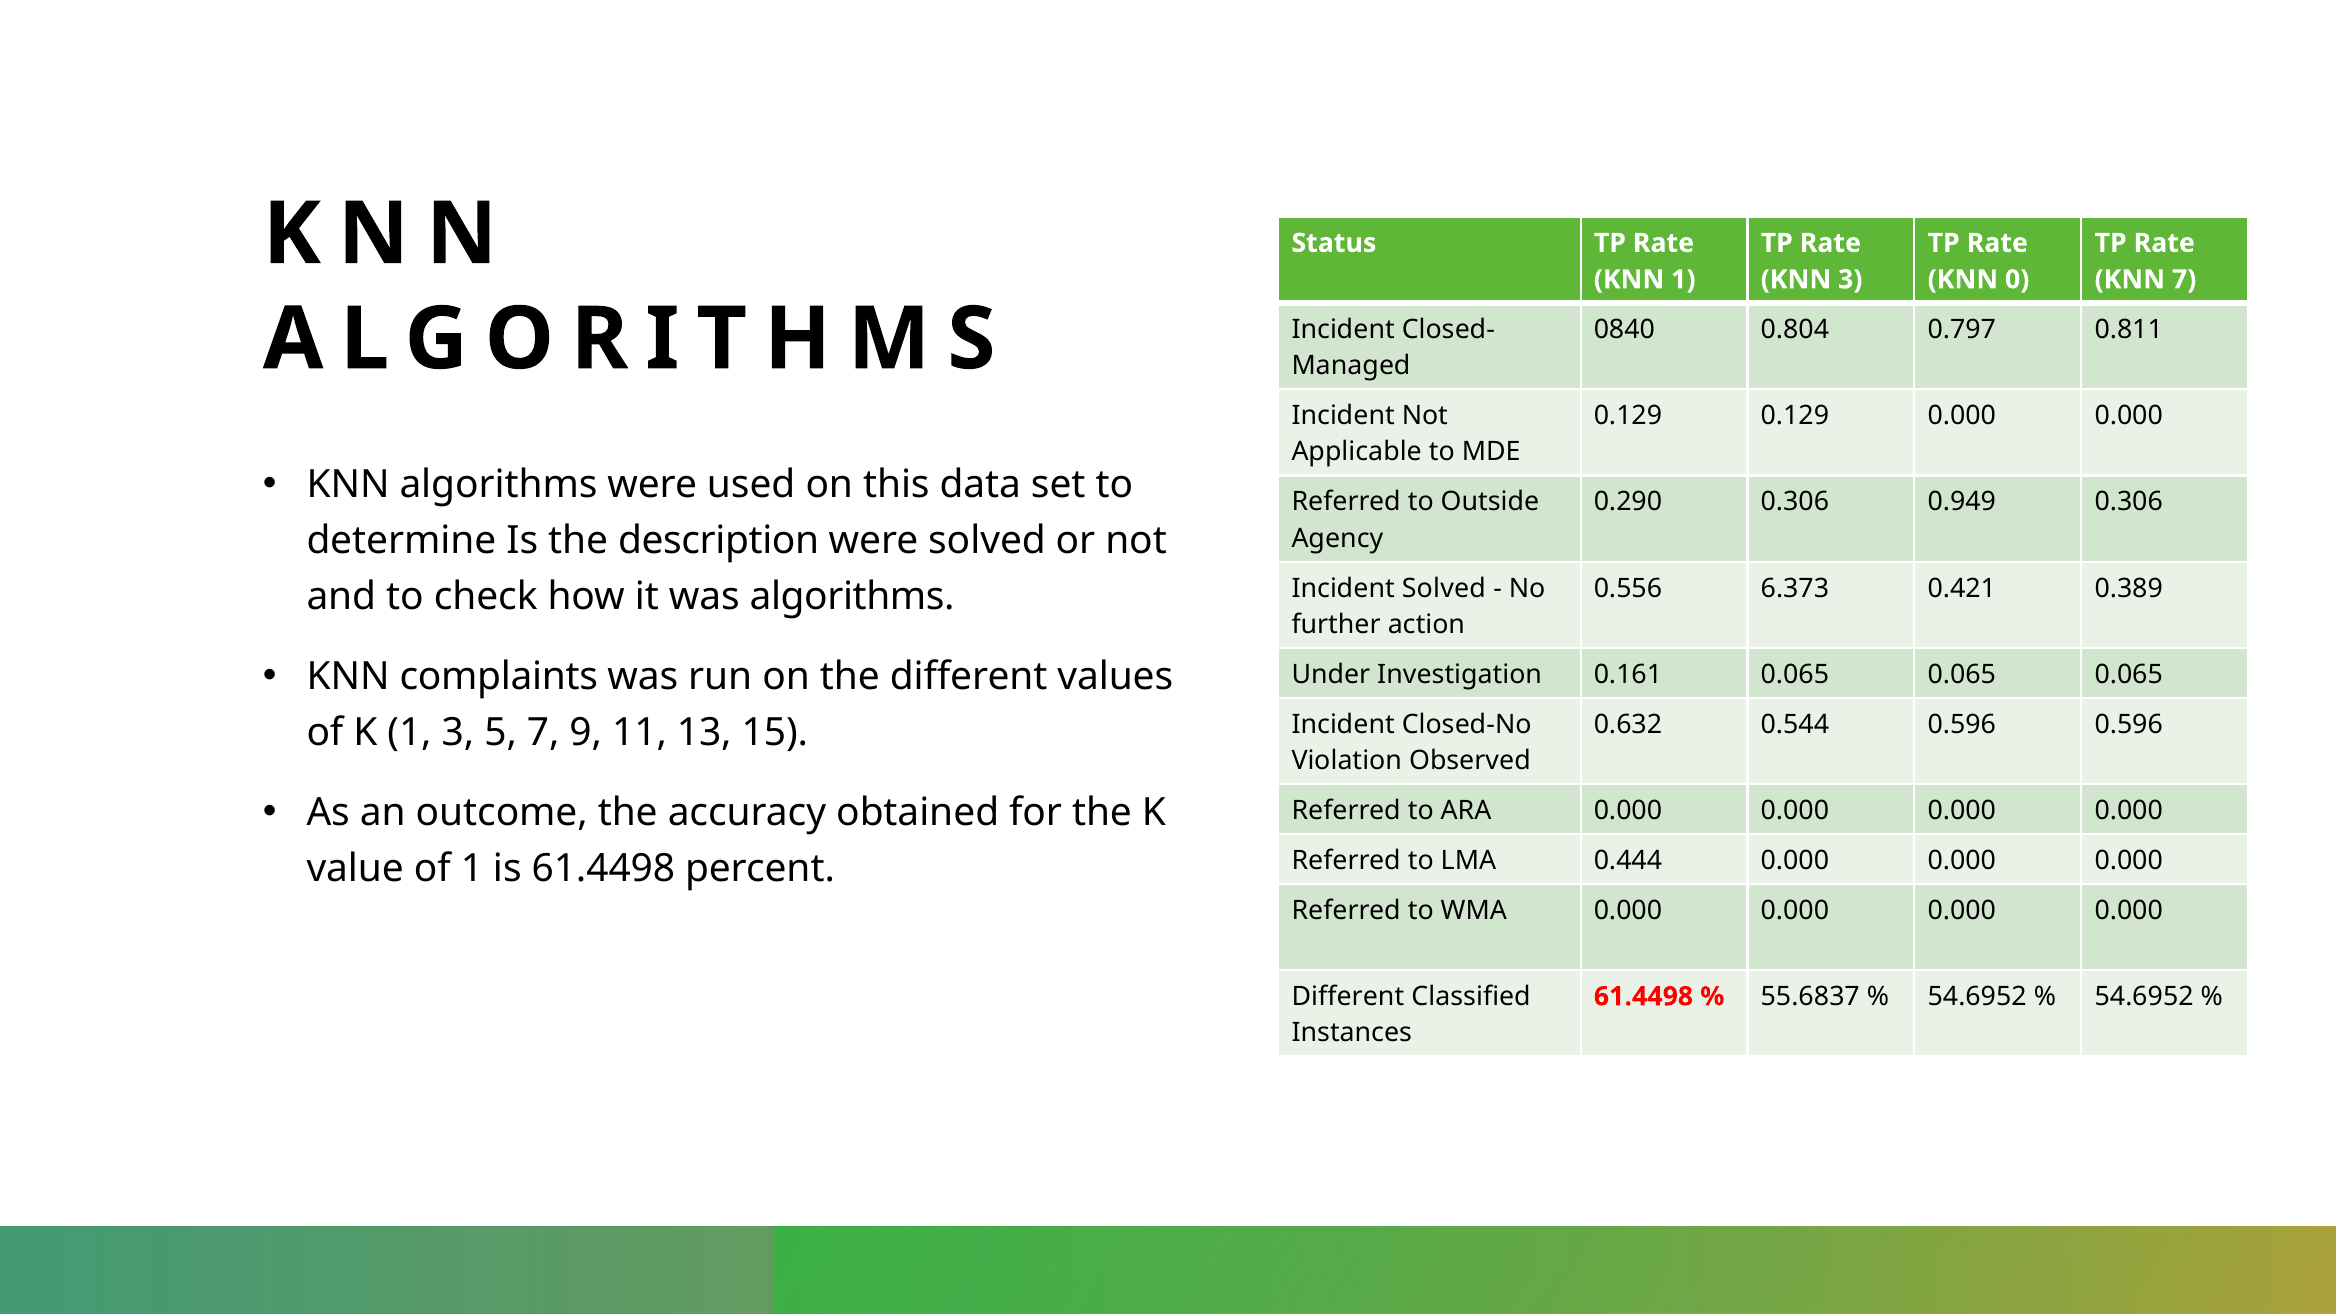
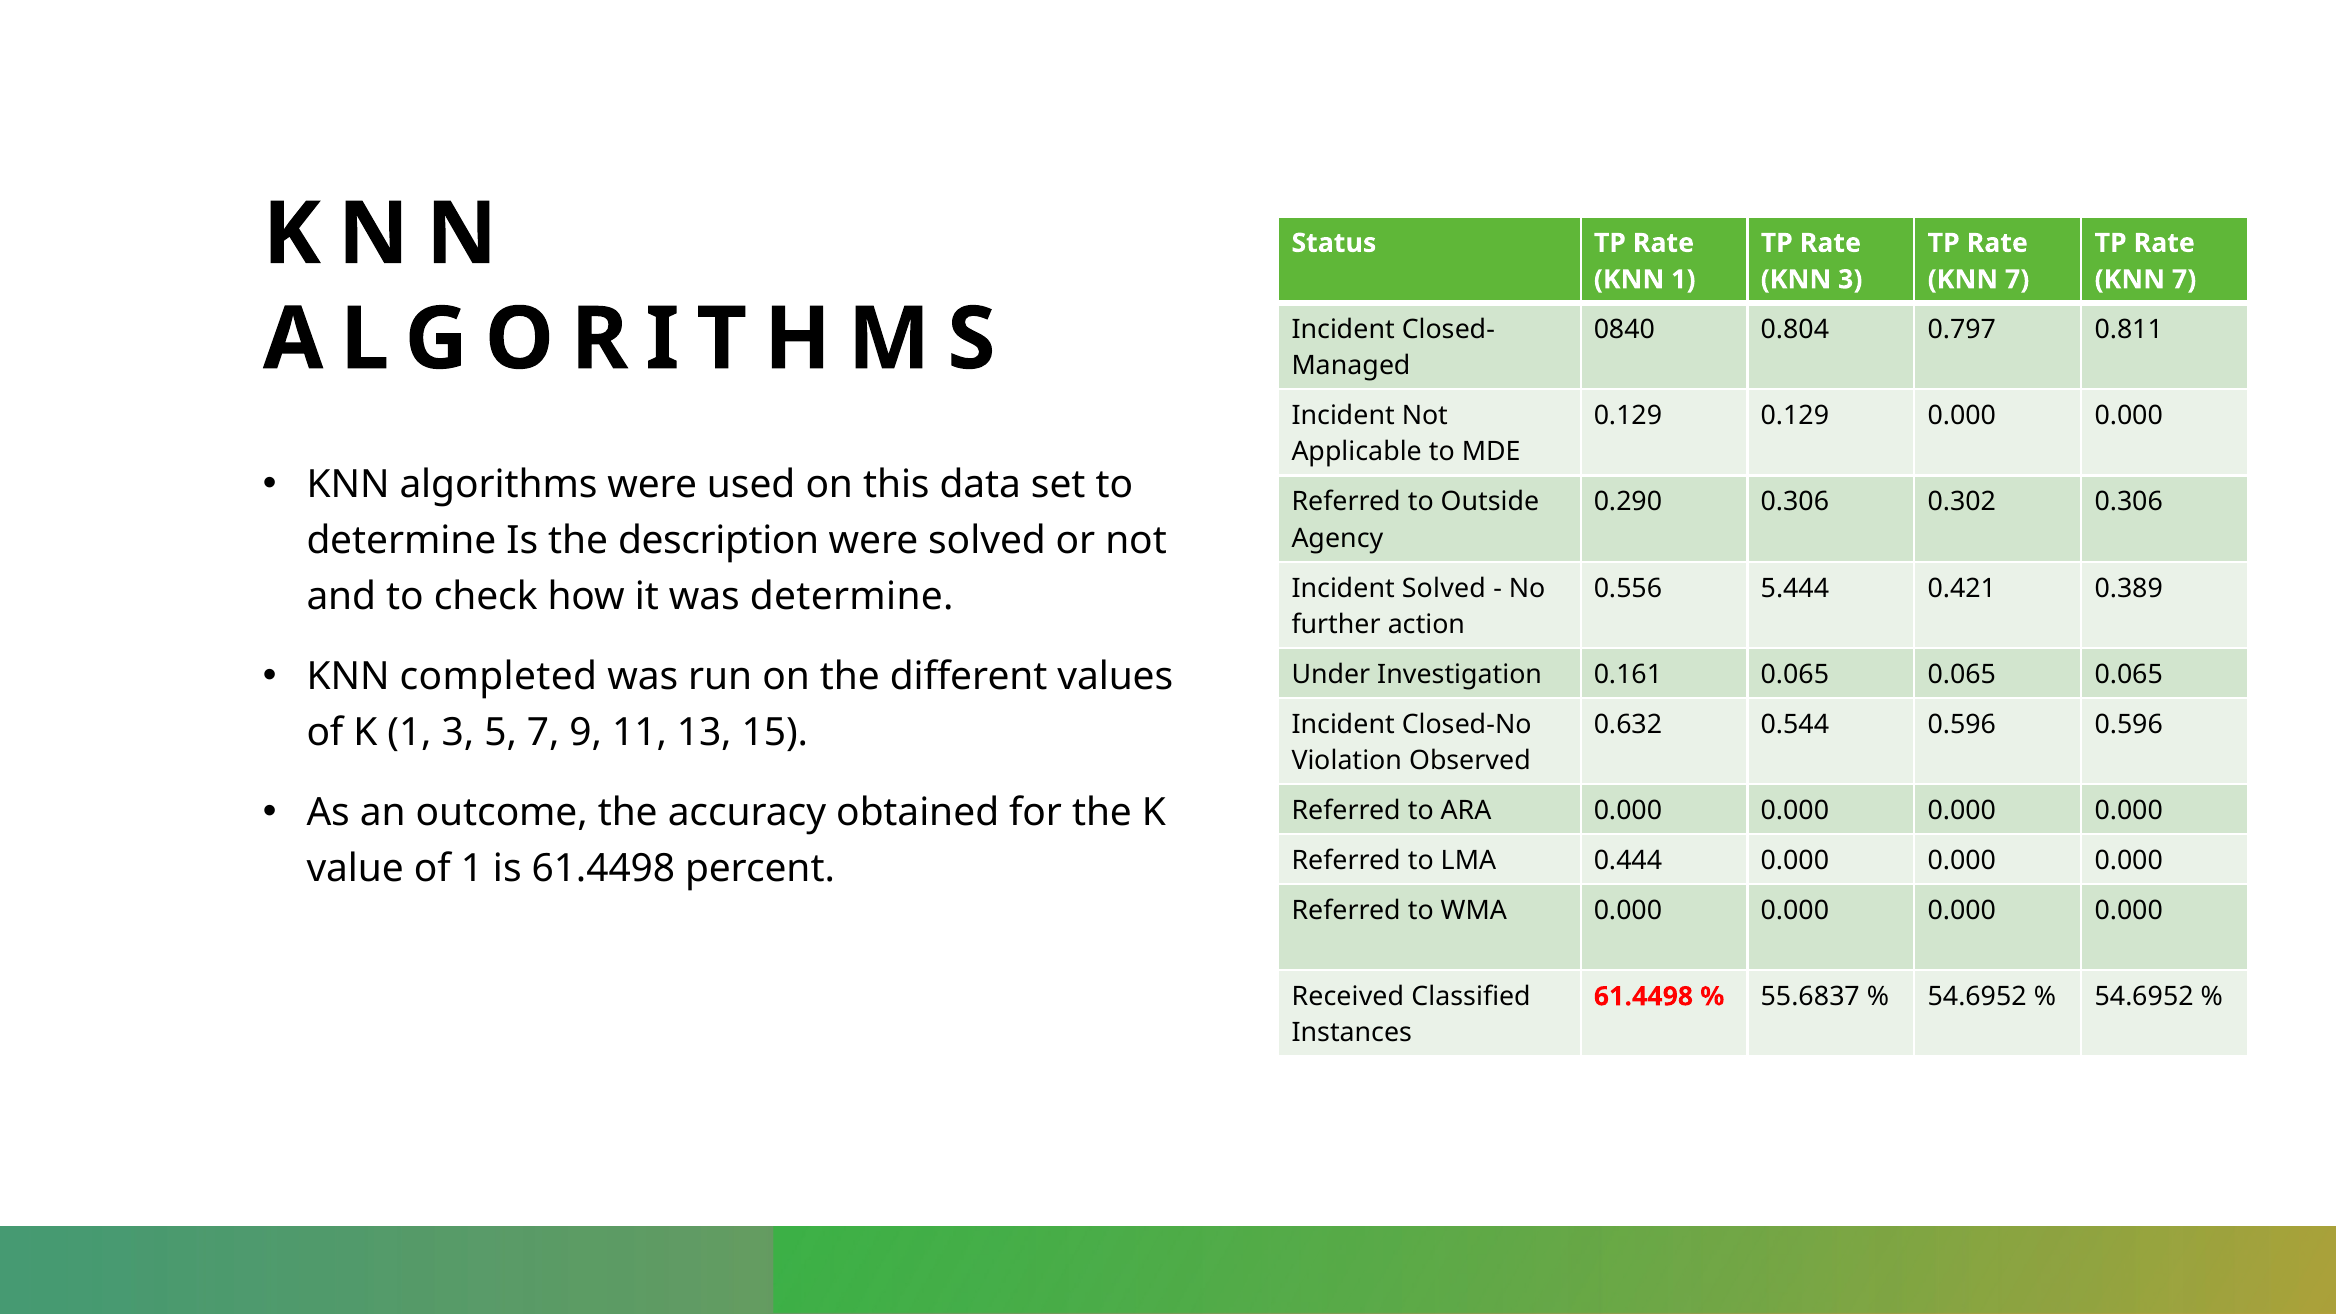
0: 0 -> 7 (2017, 280)
0.949: 0.949 -> 0.302 (1962, 502)
6.373: 6.373 -> 5.444 (1795, 588)
was algorithms: algorithms -> determine (852, 597)
complaints: complaints -> completed (498, 677)
Different: Different -> Received (1348, 996)
